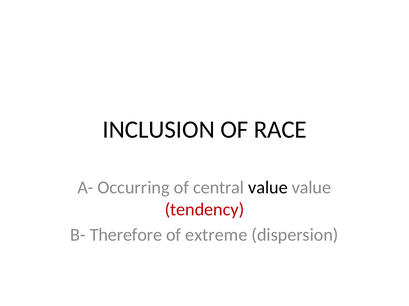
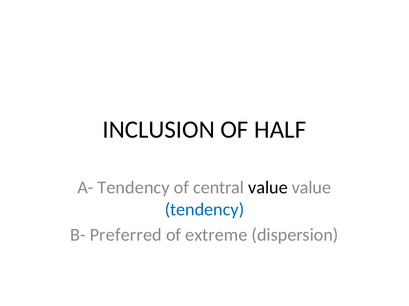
RACE: RACE -> HALF (280, 130)
A- Occurring: Occurring -> Tendency (134, 188)
tendency colour: red -> blue (204, 210)
Therefore: Therefore -> Preferred (126, 235)
